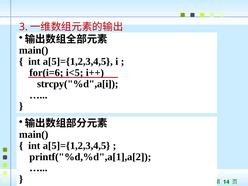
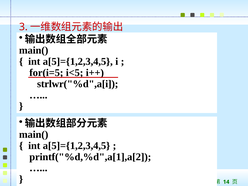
for(i=6: for(i=6 -> for(i=5 (46, 73)
strcpy("%d",a[i: strcpy("%d",a[i -> strlwr("%d",a[i (78, 84)
